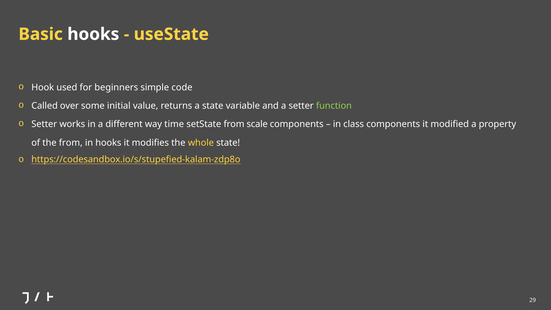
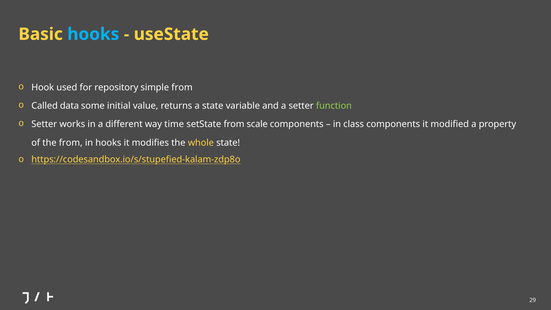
hooks colour: white -> light blue (93, 34)
beginners: beginners -> repository (116, 88)
simple code: code -> from (182, 88)
over: over -> data (69, 106)
